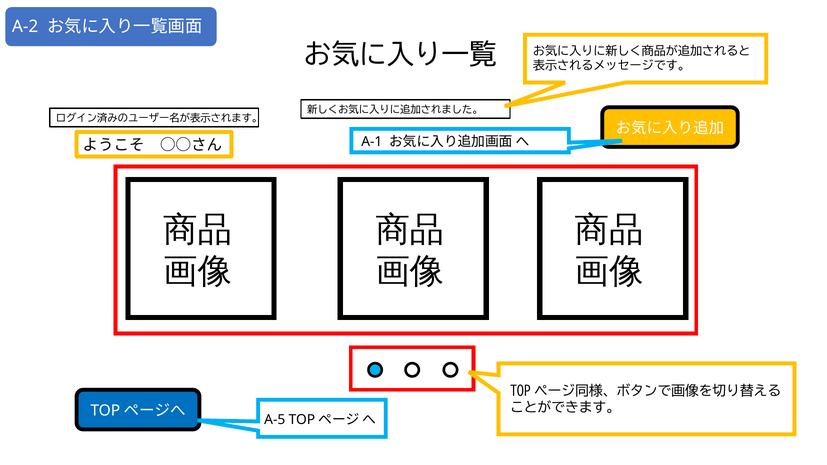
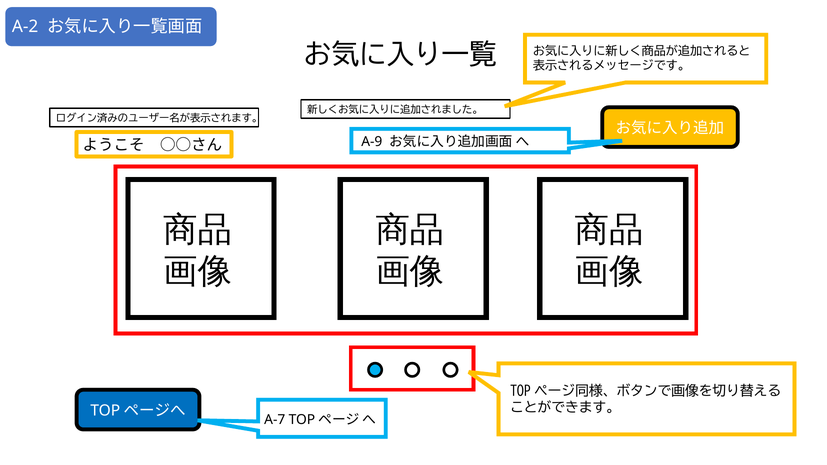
A-1: A-1 -> A-9 (372, 142)
A-5: A-5 -> A-7 (275, 420)
